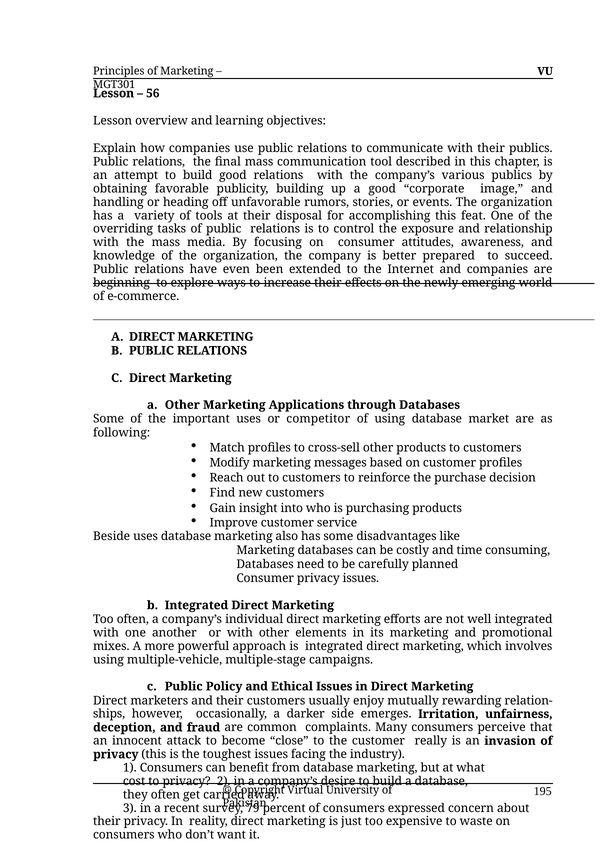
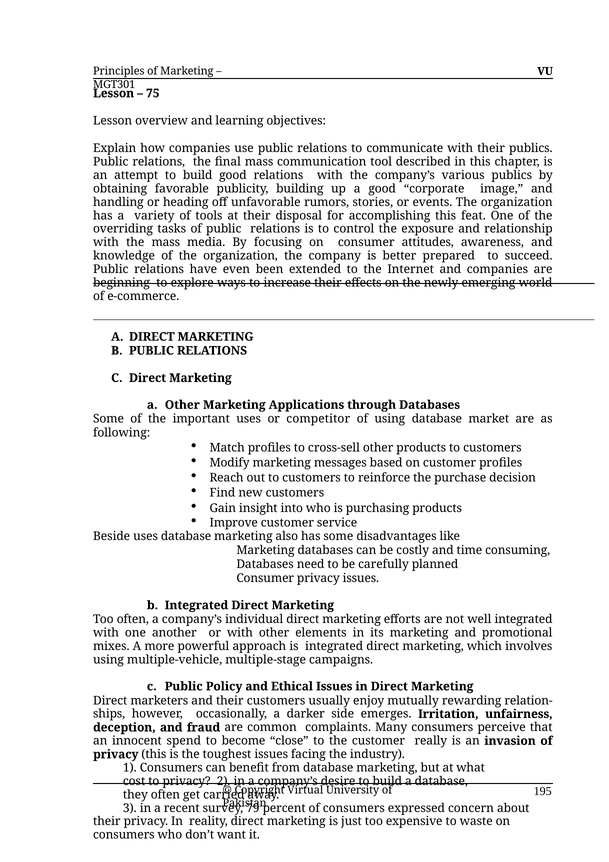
56: 56 -> 75 (153, 93)
attack: attack -> spend (184, 741)
